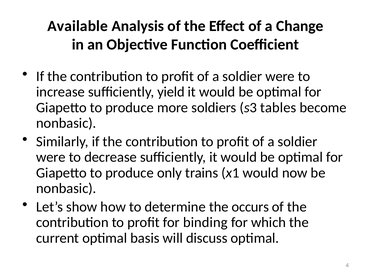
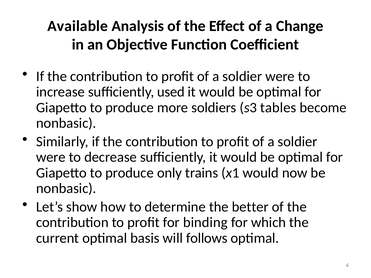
yield: yield -> used (171, 92)
occurs: occurs -> better (250, 207)
discuss: discuss -> follows (207, 238)
